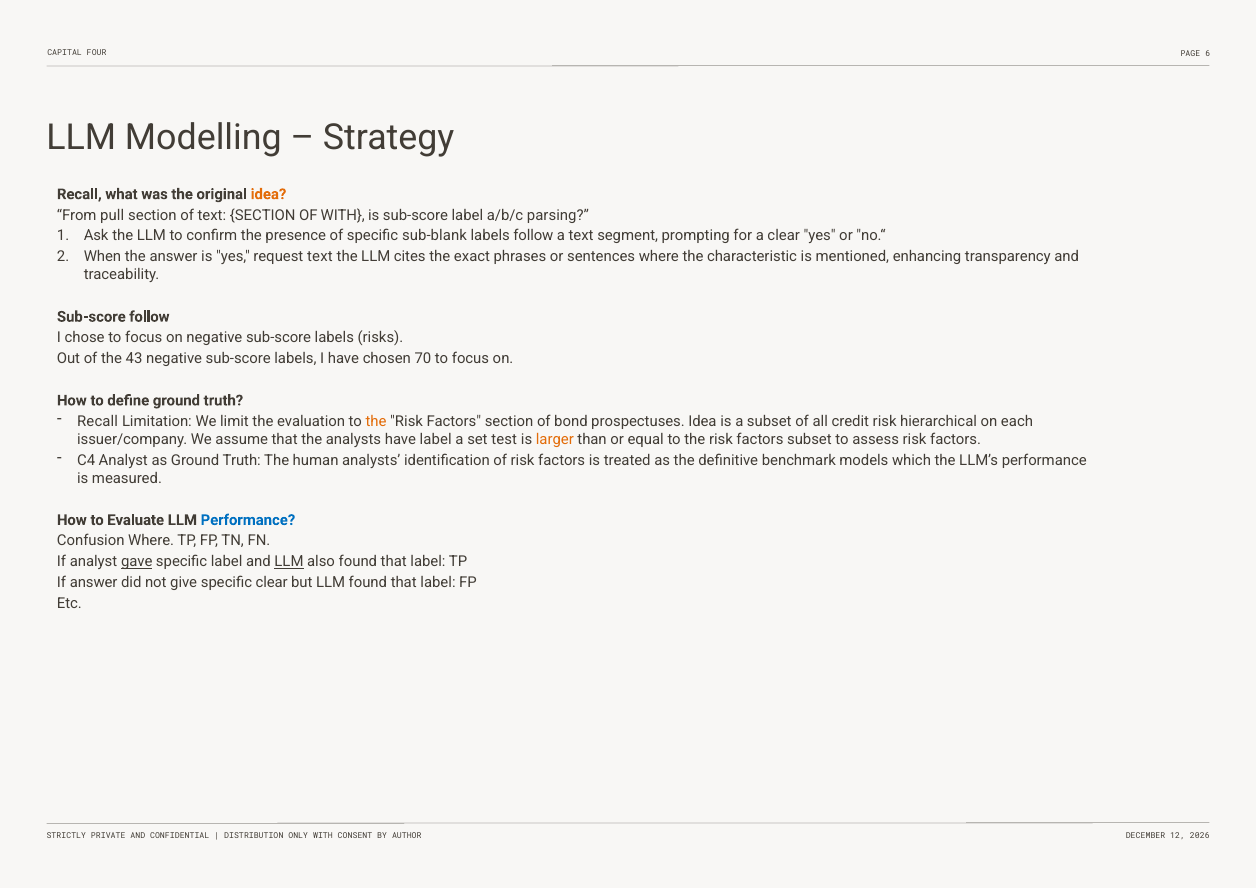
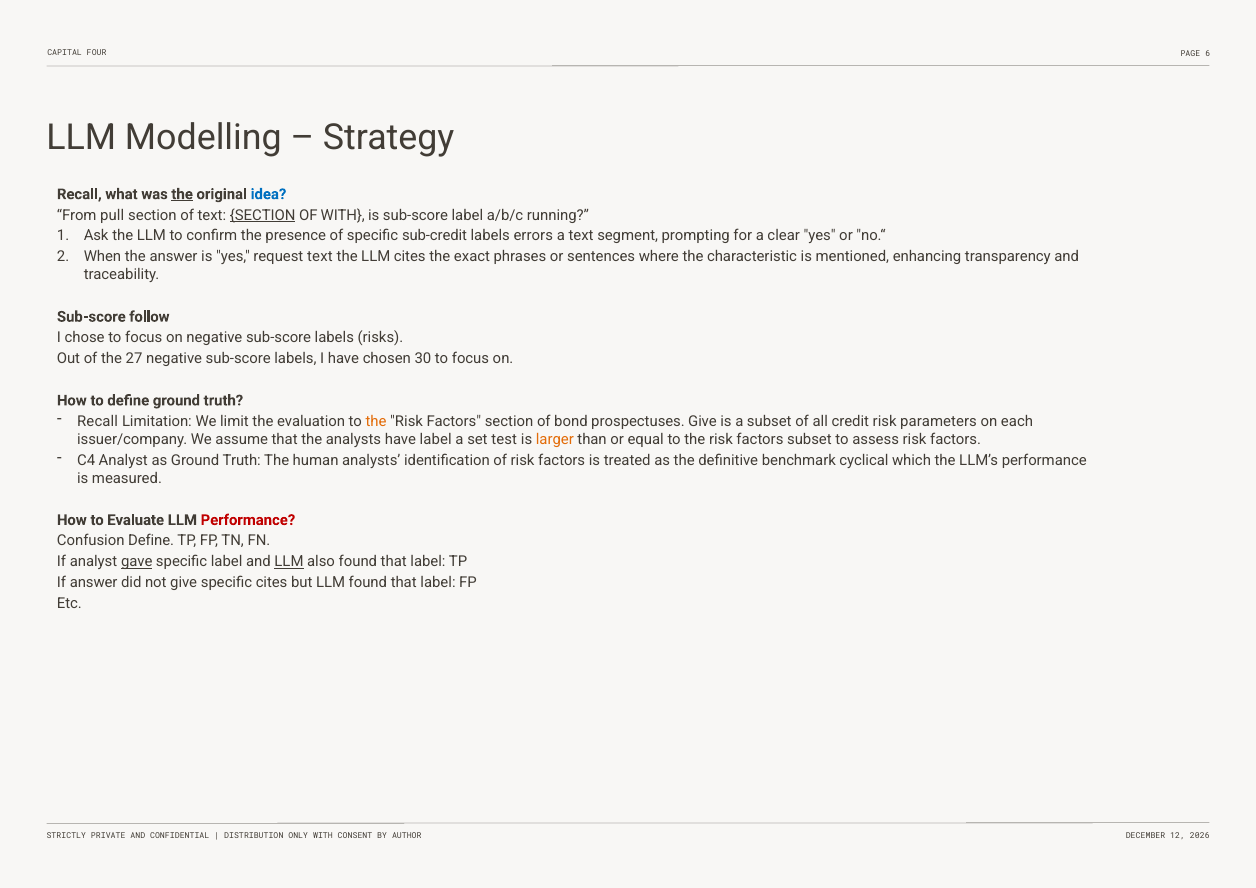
the underline: none -> present (182, 194)
idea colour: orange -> blue (268, 194)
SECTION underline: none -> present (263, 215)
parsing: parsing -> running (558, 215)
sub-blank: sub-blank -> sub-credit (435, 236)
labels follow: follow -> errors (533, 236)
43: 43 -> 27 (134, 359)
70: 70 -> 30 (423, 359)
prospectuses Idea: Idea -> Give (702, 421)
hierarchical: hierarchical -> parameters (939, 421)
models: models -> cyclical (864, 460)
Performance colour: blue -> red (248, 520)
Confusion Where: Where -> Define (151, 541)
specific clear: clear -> cites (272, 583)
